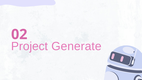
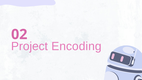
Generate: Generate -> Encoding (76, 46)
